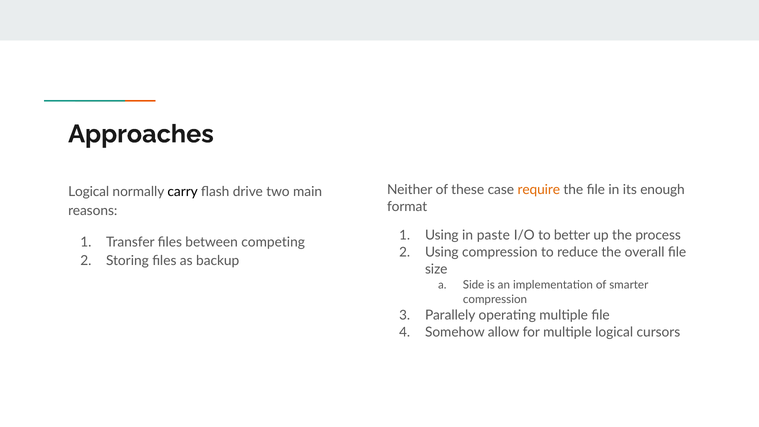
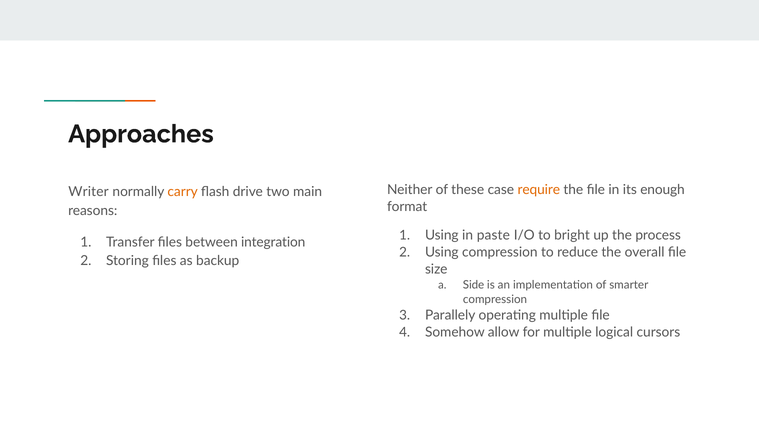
Logical: Logical -> Writer (89, 192)
carry colour: black -> orange (183, 192)
better: better -> bright (572, 235)
competing: competing -> integration (273, 242)
